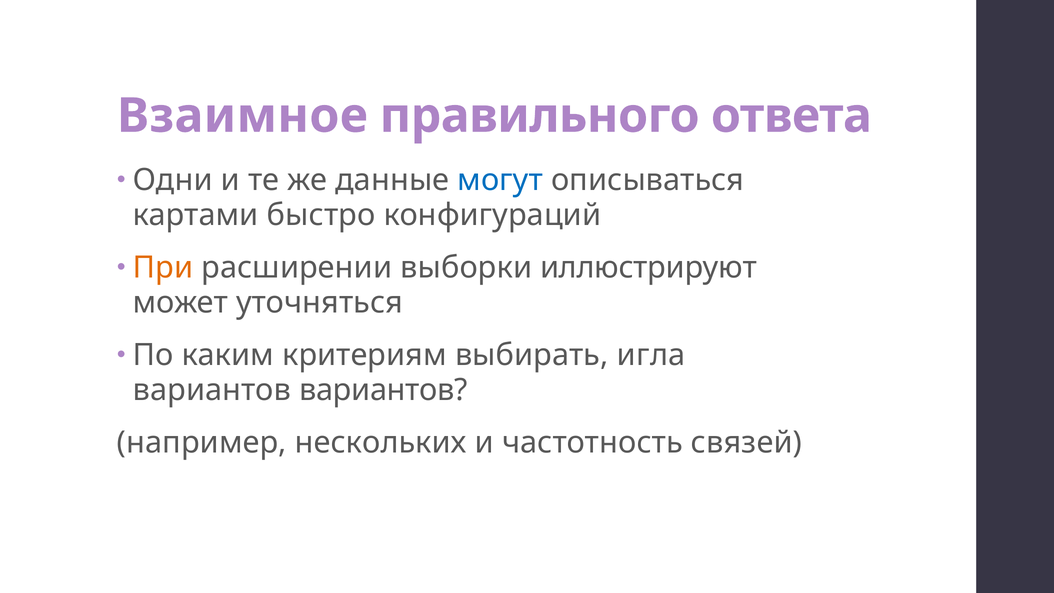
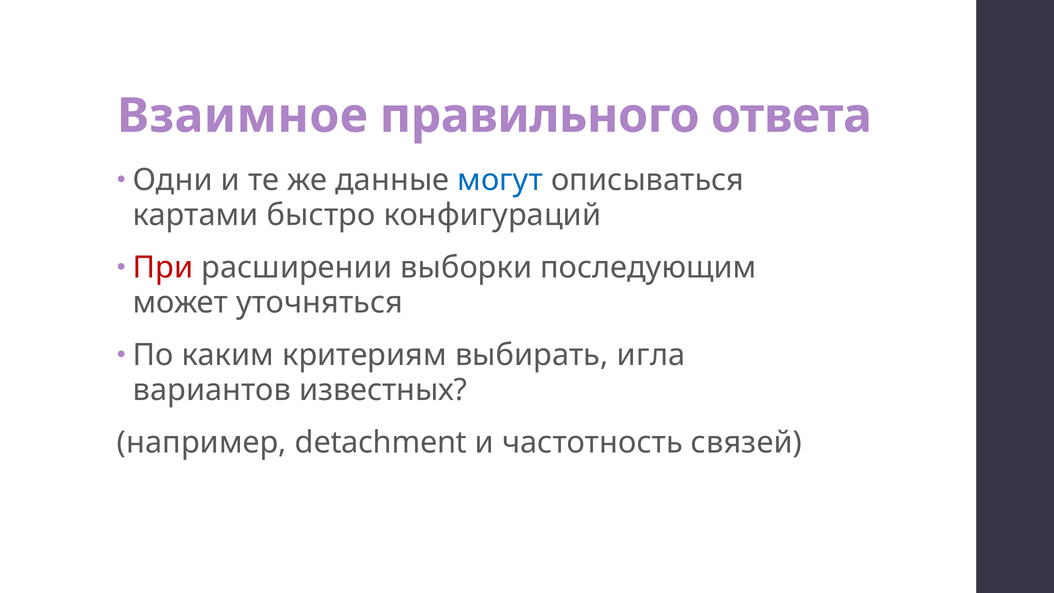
При colour: orange -> red (163, 267)
иллюстрируют: иллюстрируют -> последующим (648, 267)
вариантов вариантов: вариантов -> известных (383, 390)
нескольких: нескольких -> detachment (381, 443)
